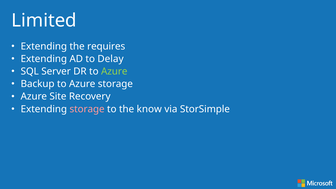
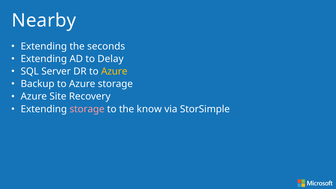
Limited: Limited -> Nearby (44, 20)
requires: requires -> seconds (106, 46)
Azure colour: light green -> yellow (114, 71)
